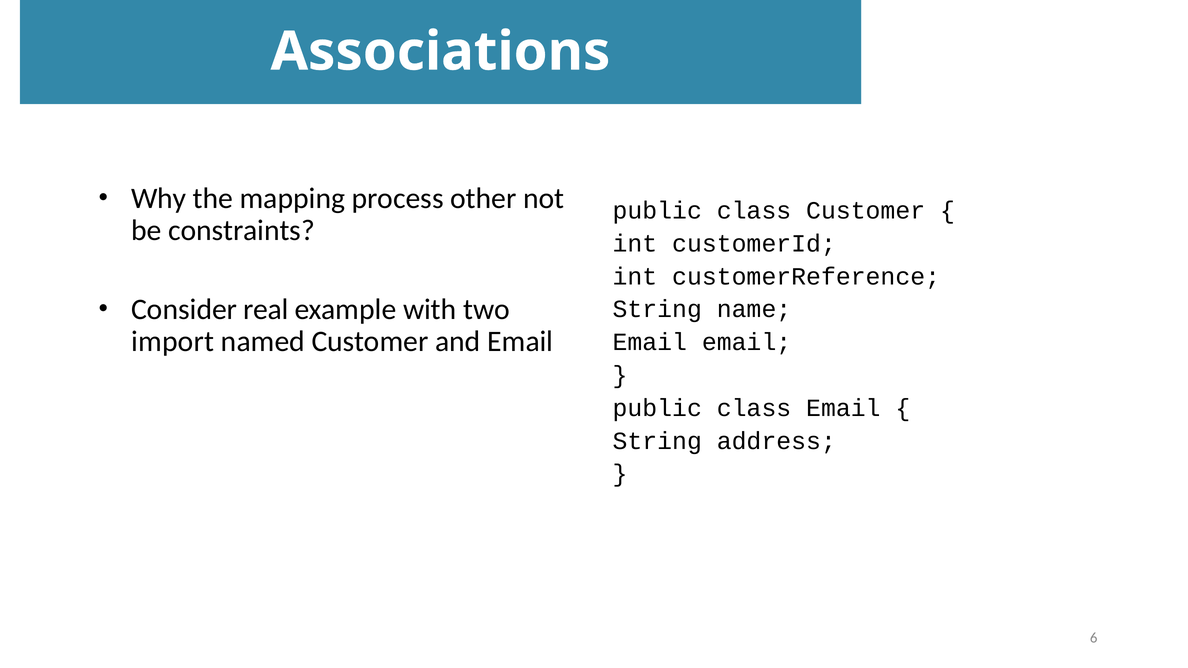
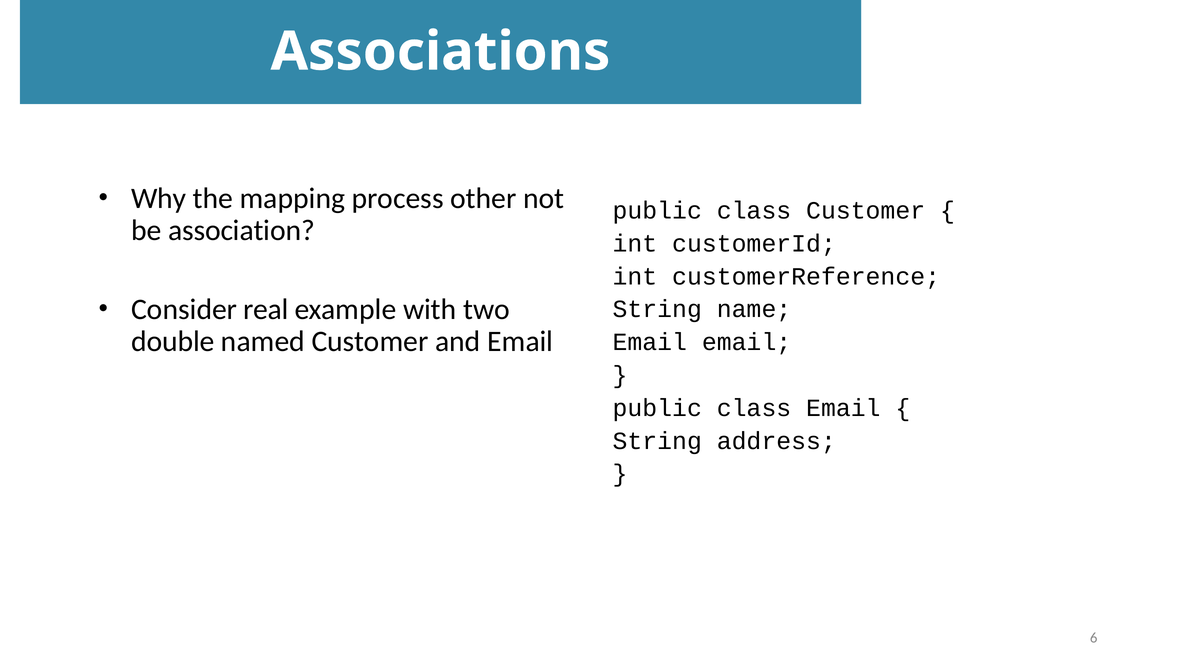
constraints: constraints -> association (241, 231)
import: import -> double (173, 342)
